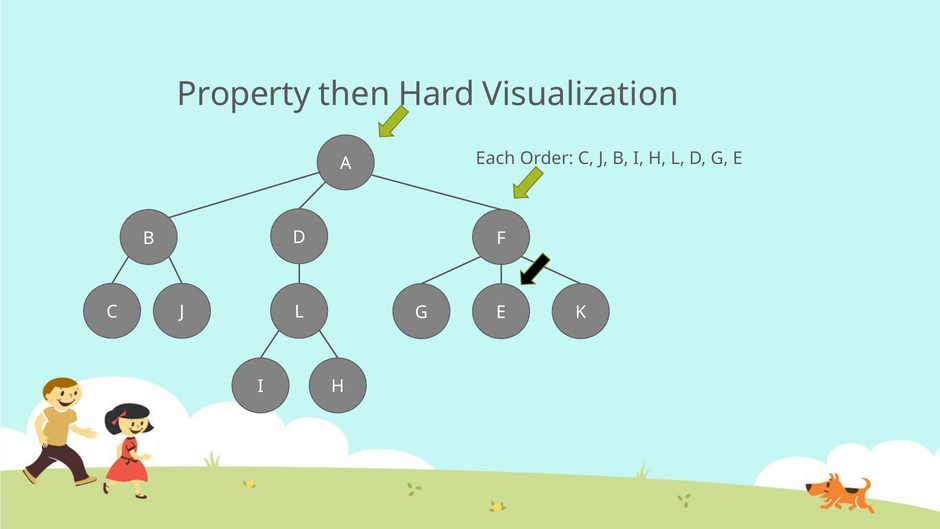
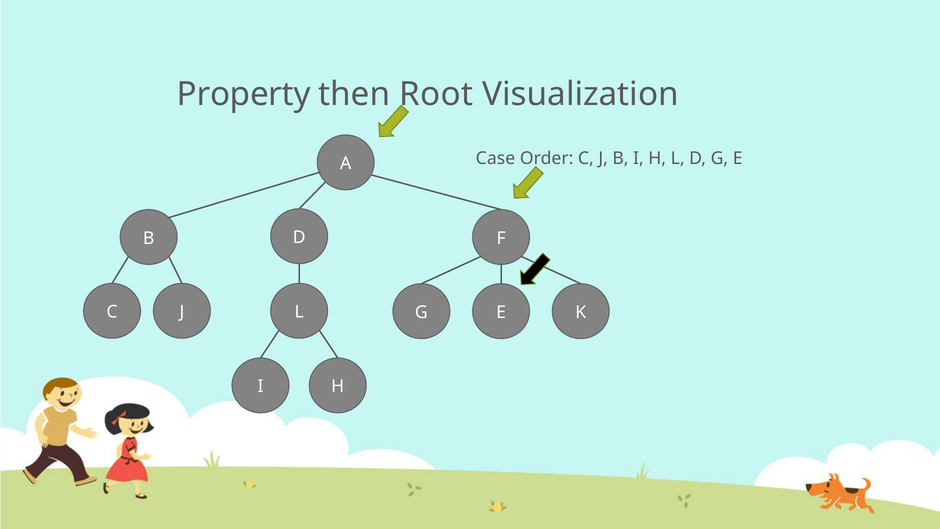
Hard: Hard -> Root (436, 94)
Each: Each -> Case (495, 159)
